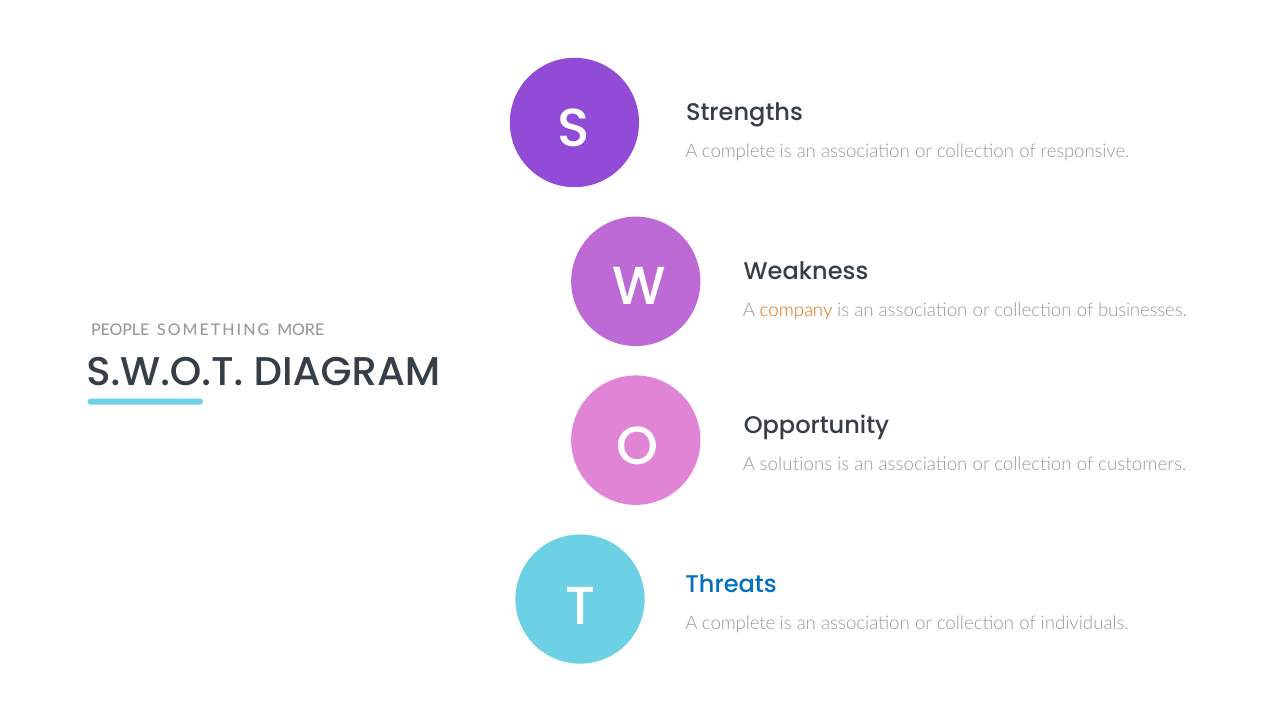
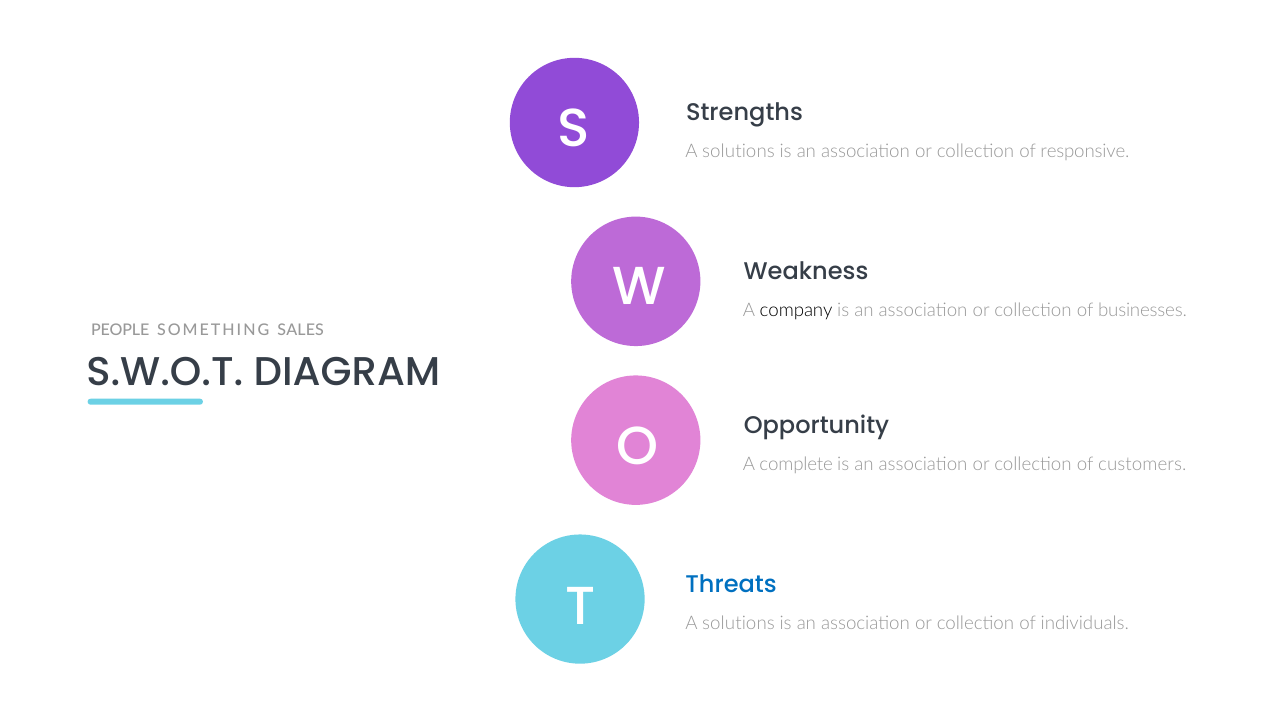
complete: complete -> solutions (738, 151)
company colour: orange -> black (796, 310)
MORE: MORE -> SALES (301, 330)
solutions: solutions -> complete (796, 464)
complete: complete -> solutions (738, 623)
